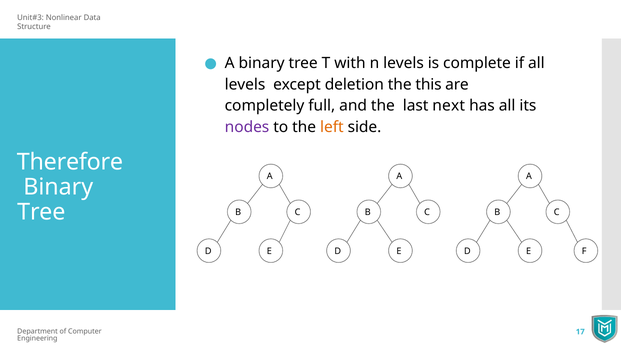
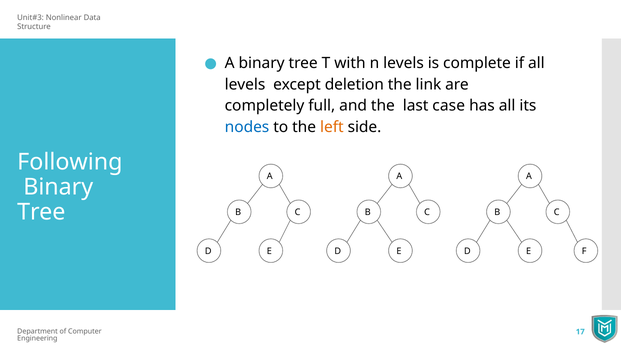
this: this -> link (428, 85)
next: next -> case (449, 106)
nodes colour: purple -> blue (247, 127)
Therefore: Therefore -> Following (70, 162)
